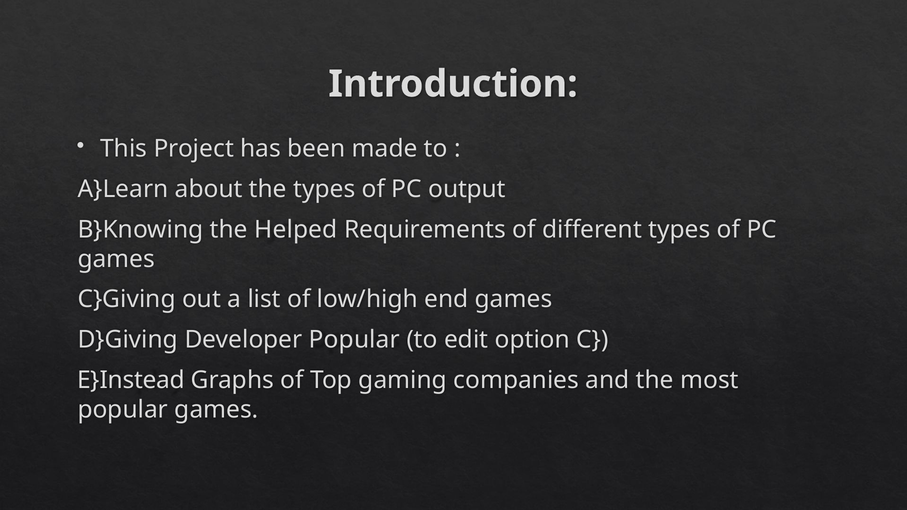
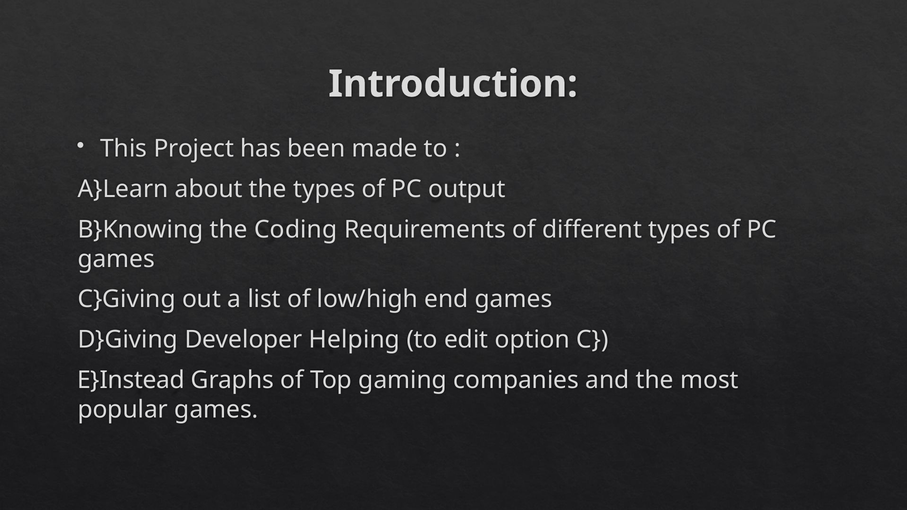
Helped: Helped -> Coding (296, 230)
Developer Popular: Popular -> Helping (354, 340)
